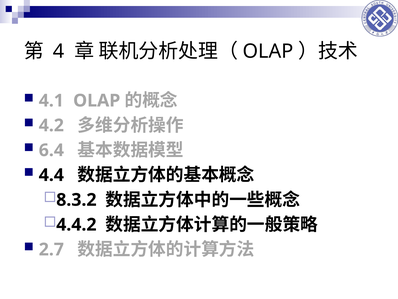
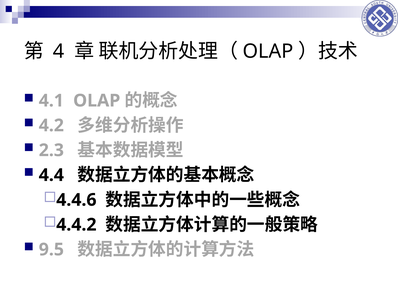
6.4: 6.4 -> 2.3 (51, 150)
8.3.2: 8.3.2 -> 4.4.6 (76, 200)
2.7: 2.7 -> 9.5 (51, 249)
